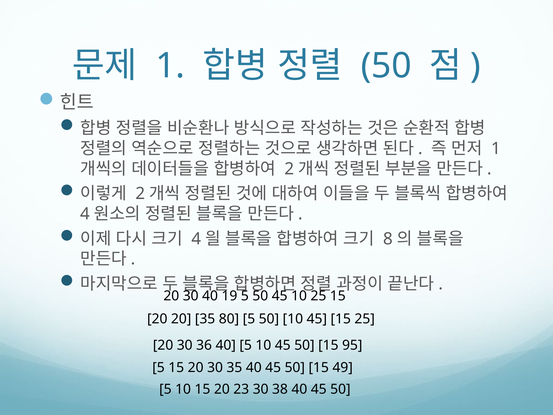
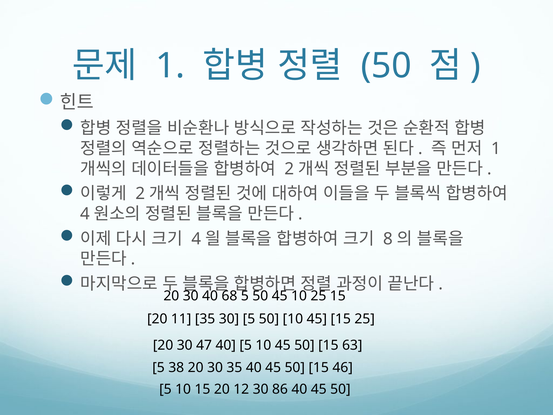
19: 19 -> 68 (229, 296)
20 20: 20 -> 11 (181, 319)
35 80: 80 -> 30 (229, 319)
36: 36 -> 47 (204, 345)
95: 95 -> 63 (352, 345)
5 15: 15 -> 38 (176, 367)
49: 49 -> 46 (343, 367)
23: 23 -> 12 (241, 389)
38: 38 -> 86 (280, 389)
